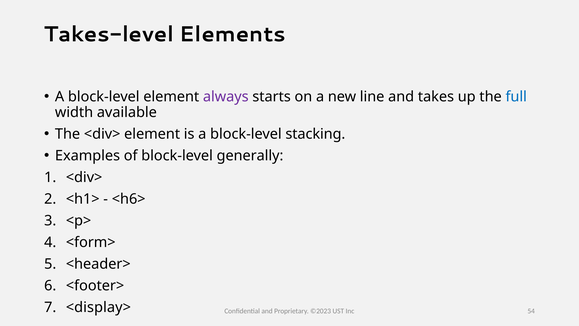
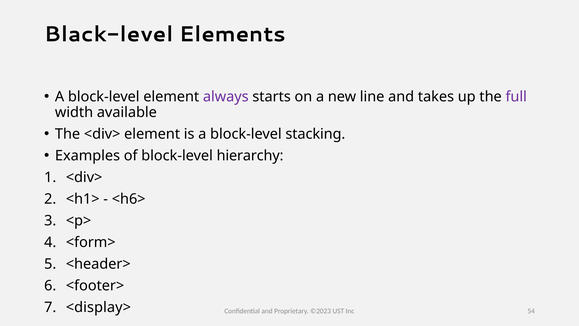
Takes-level: Takes-level -> Black-level (109, 34)
full colour: blue -> purple (516, 97)
generally: generally -> hierarchy (250, 156)
